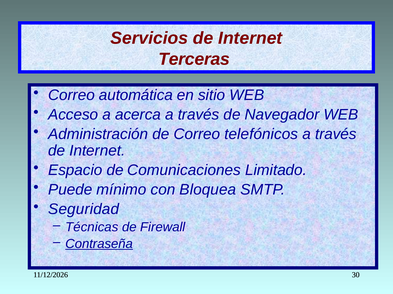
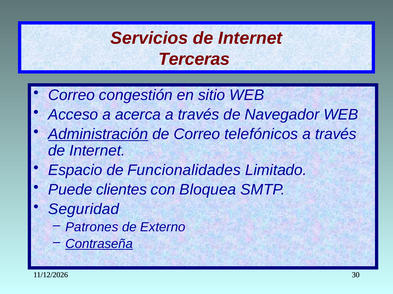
automática: automática -> congestión (136, 95)
Administración underline: none -> present (98, 134)
Comunicaciones: Comunicaciones -> Funcionalidades (184, 171)
mínimo: mínimo -> clientes (122, 190)
Técnicas: Técnicas -> Patrones (92, 228)
Firewall: Firewall -> Externo (163, 228)
